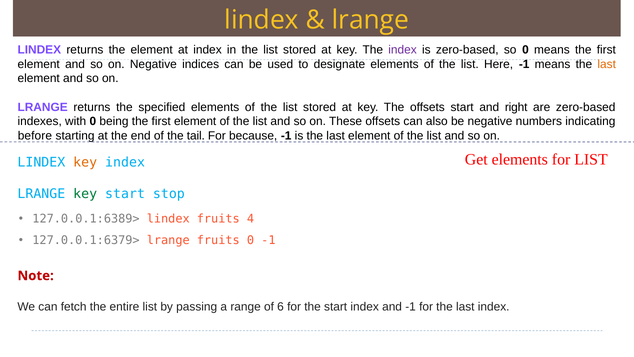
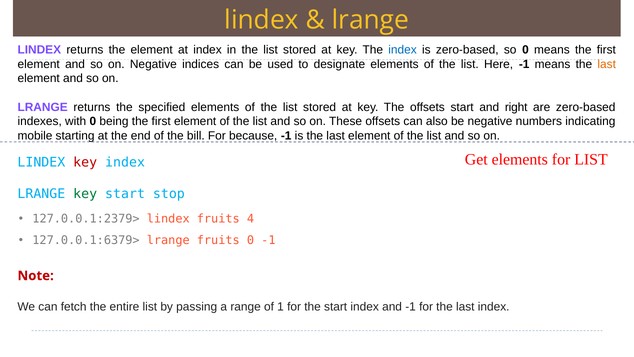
index colour: purple -> blue (403, 50)
before: before -> mobile (35, 136)
tail: tail -> bill (196, 136)
key colour: orange -> red (85, 162)
127.0.0.1:6389>: 127.0.0.1:6389> -> 127.0.0.1:2379> (86, 219)
6: 6 -> 1 (281, 306)
